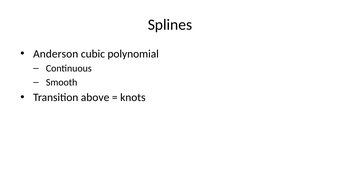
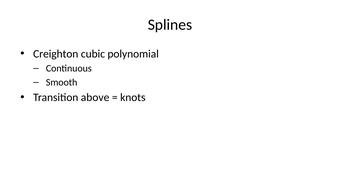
Anderson: Anderson -> Creighton (56, 54)
